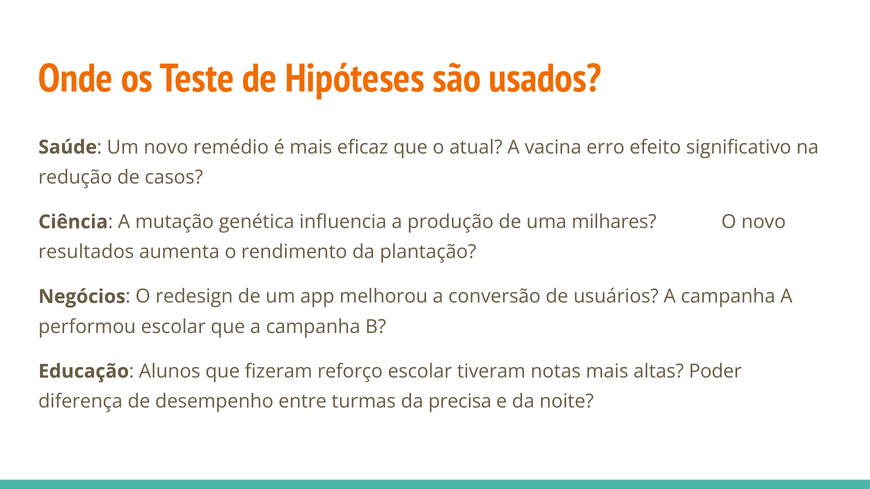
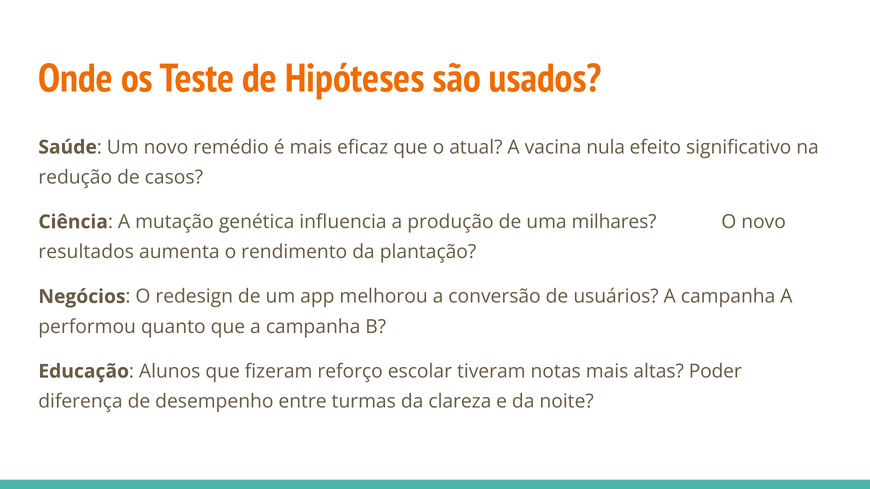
erro: erro -> nula (606, 147)
performou escolar: escolar -> quanto (173, 327)
precisa: precisa -> clareza (460, 402)
